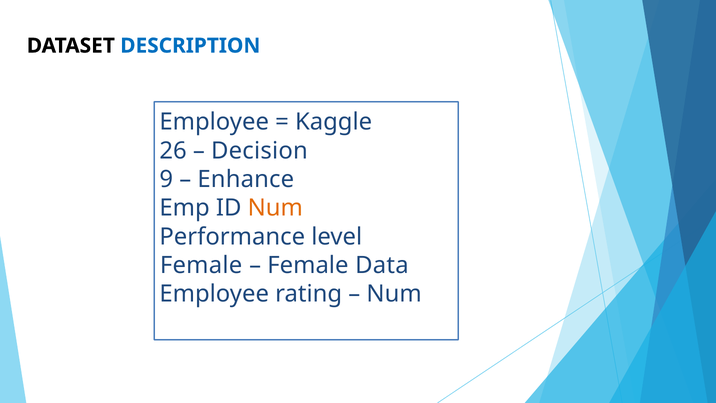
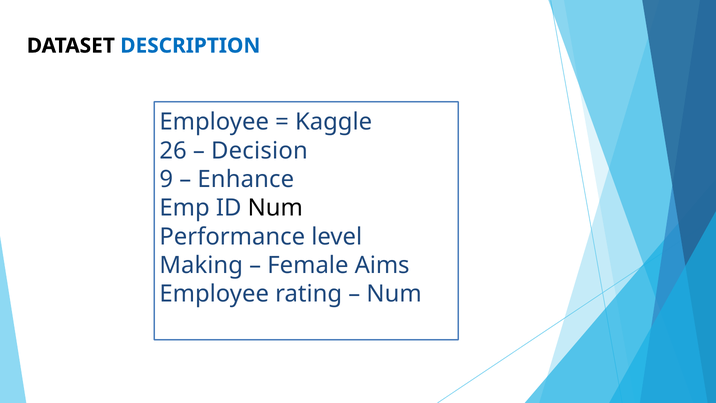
Num colour: orange -> black (275, 208)
Female: Female -> Making (201, 265)
Data: Data -> Aims (382, 265)
